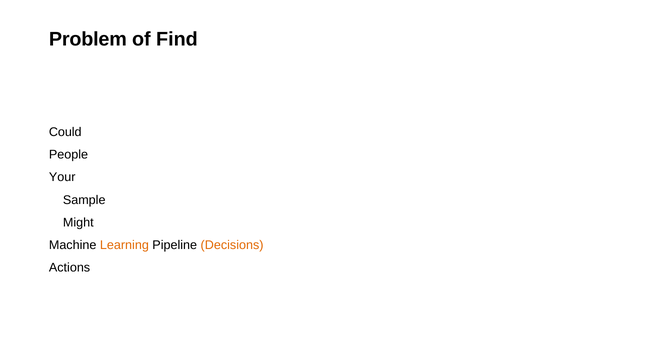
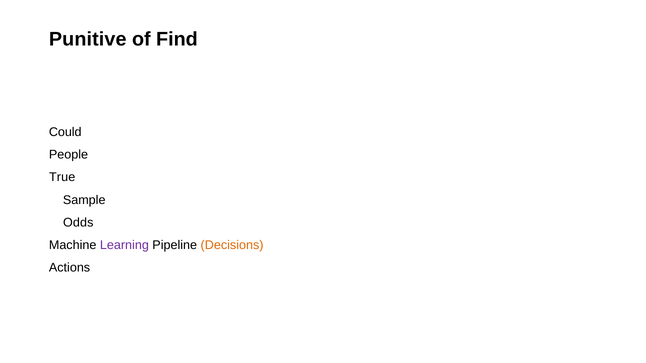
Problem: Problem -> Punitive (88, 39)
Your: Your -> True (62, 177)
Might: Might -> Odds (78, 223)
Learning colour: orange -> purple (124, 245)
